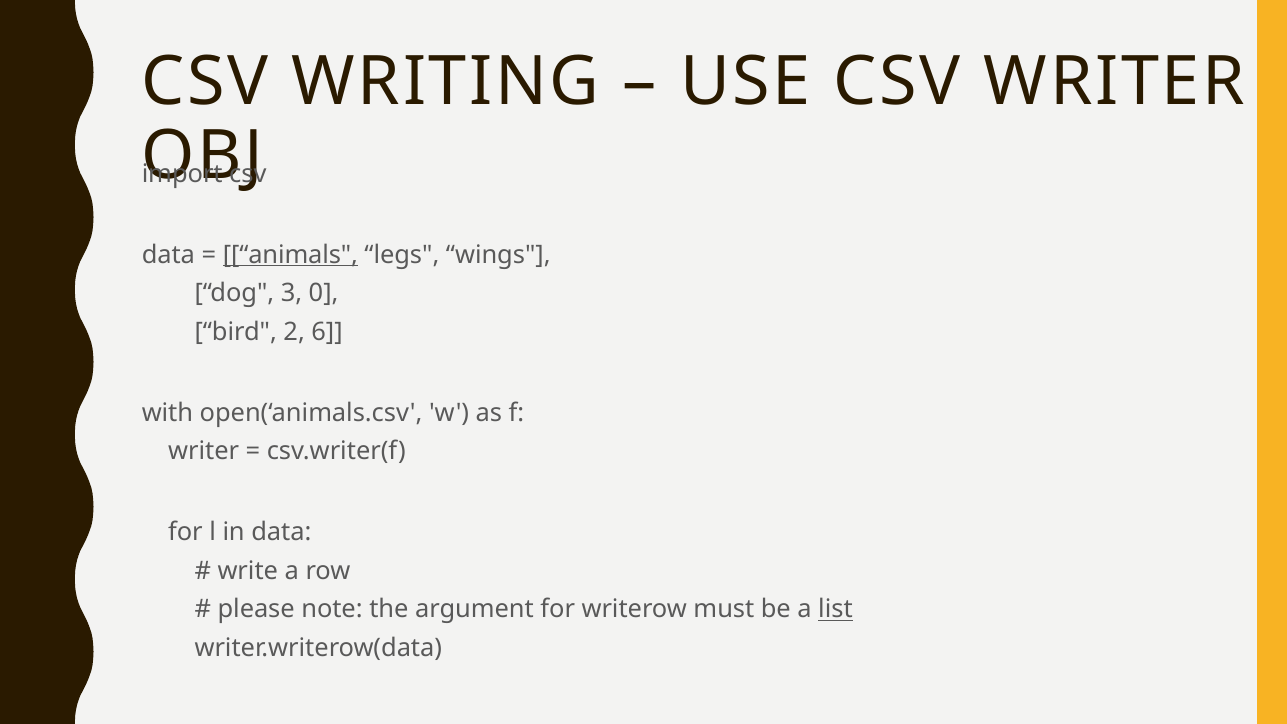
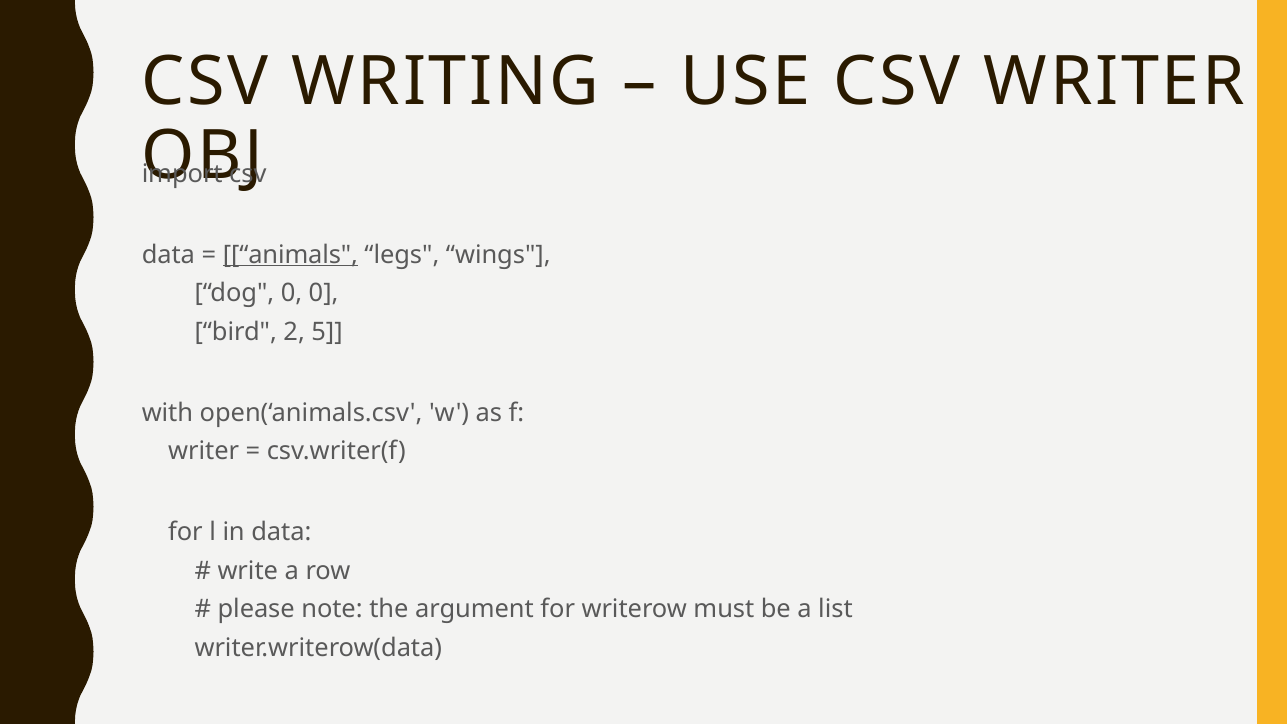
dog 3: 3 -> 0 (292, 293)
6: 6 -> 5 (327, 332)
list underline: present -> none (835, 609)
